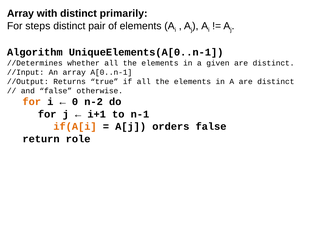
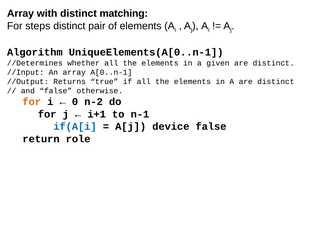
primarily: primarily -> matching (124, 13)
if(A[i colour: orange -> blue (75, 126)
orders: orders -> device (171, 126)
